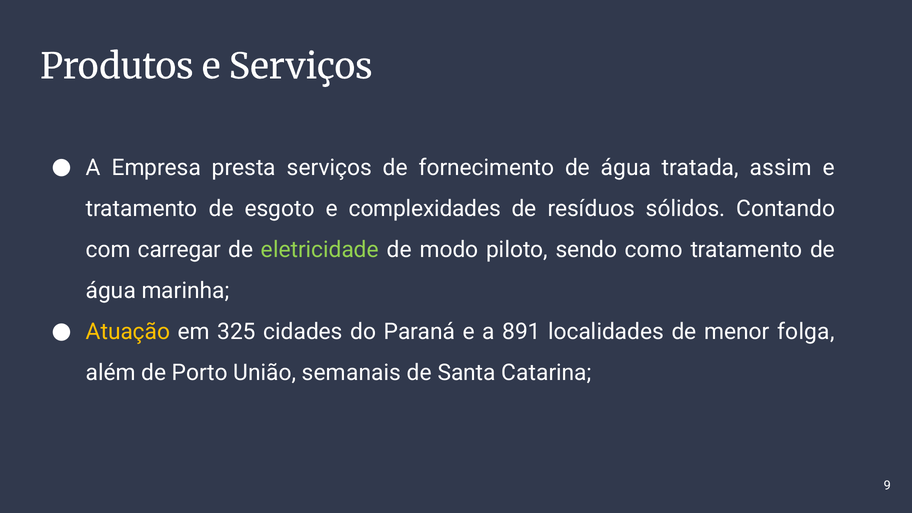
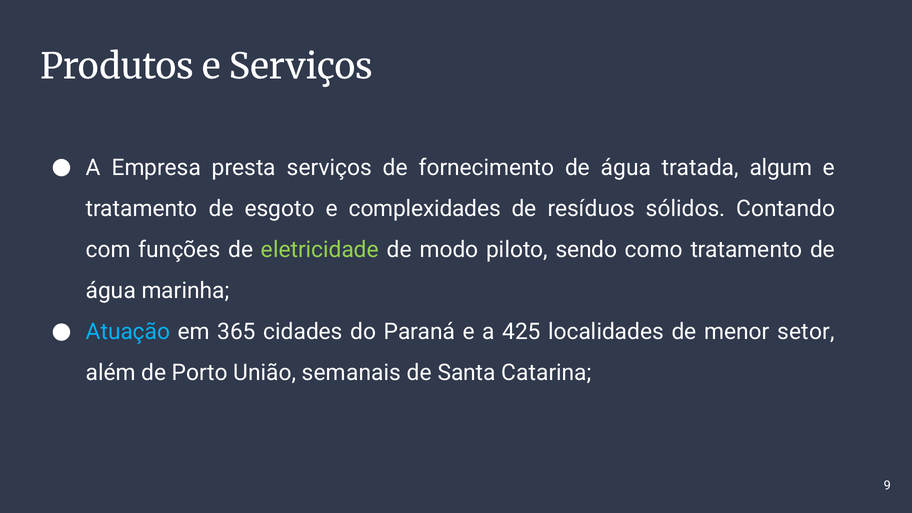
assim: assim -> algum (781, 168)
carregar: carregar -> funções (179, 250)
Atuação colour: yellow -> light blue (128, 332)
325: 325 -> 365 (237, 332)
891: 891 -> 425 (521, 332)
folga: folga -> setor (806, 332)
